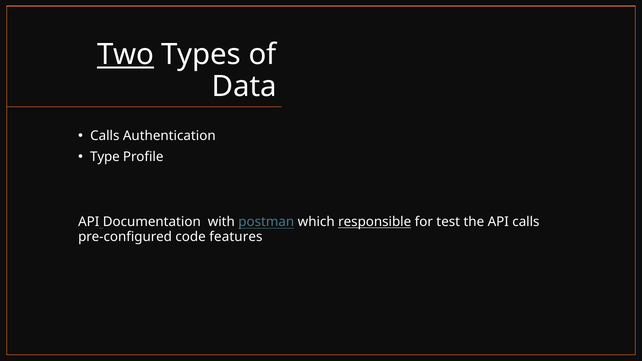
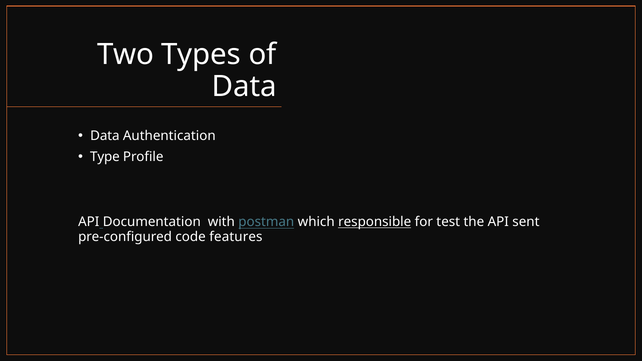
Two underline: present -> none (126, 55)
Calls: Calls -> Data (105, 136)
API calls: calls -> sent (526, 222)
